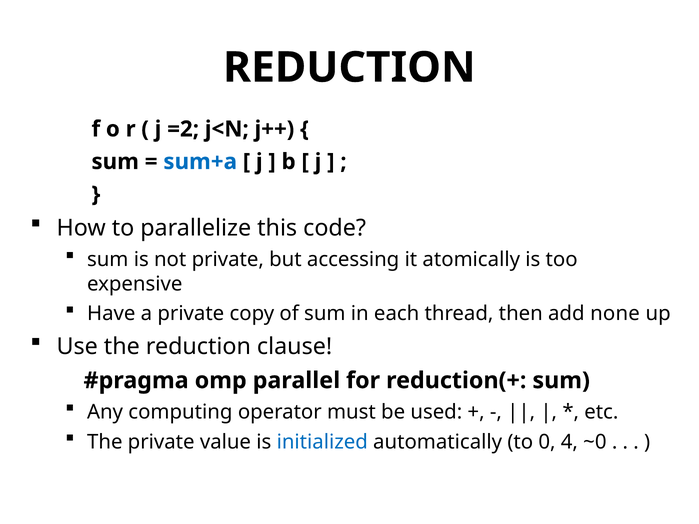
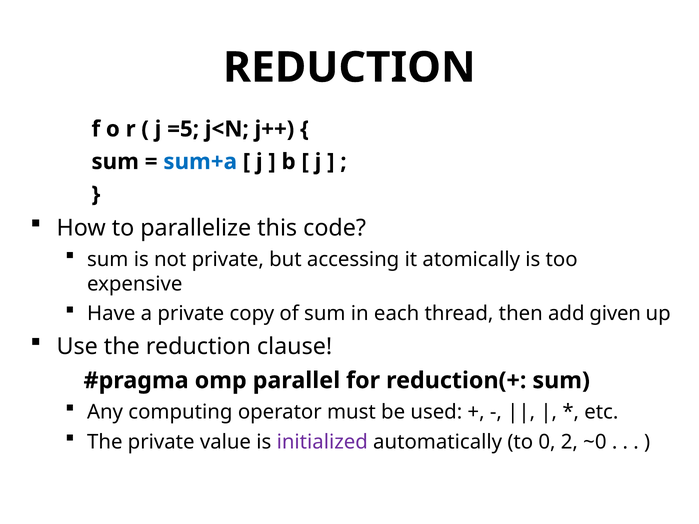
=2: =2 -> =5 (183, 129)
none: none -> given (615, 314)
initialized colour: blue -> purple (322, 442)
4: 4 -> 2 (569, 442)
